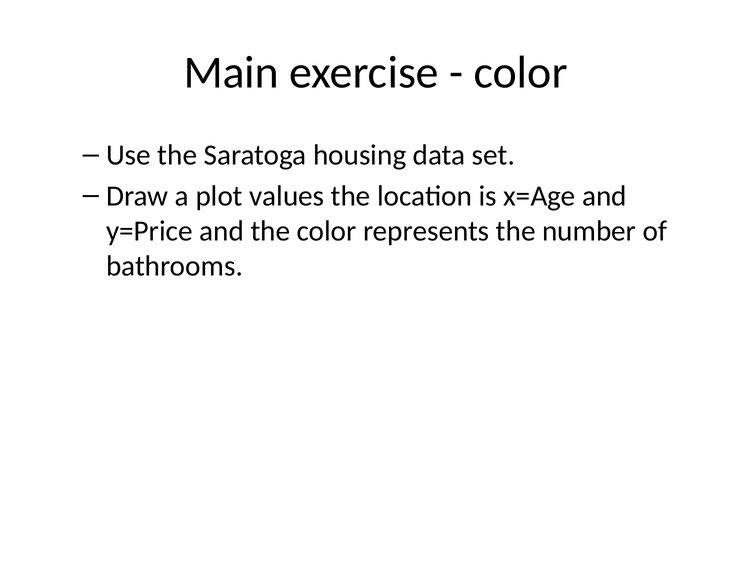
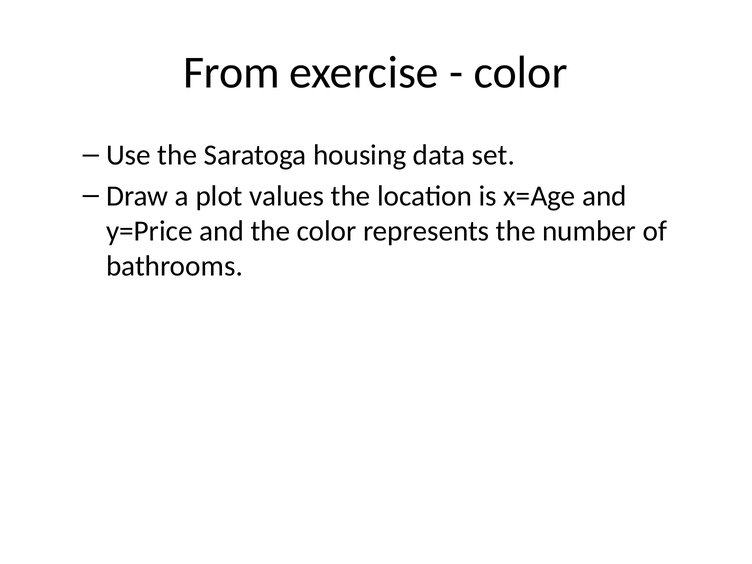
Main: Main -> From (231, 73)
